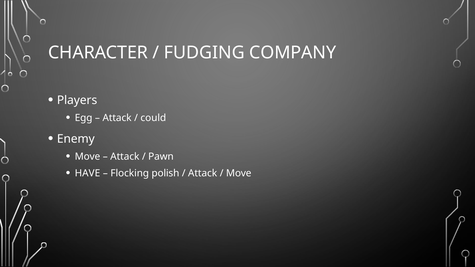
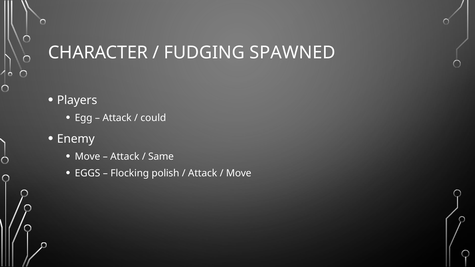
COMPANY: COMPANY -> SPAWNED (293, 53)
Pawn: Pawn -> Same (161, 157)
HAVE: HAVE -> EGGS (88, 173)
